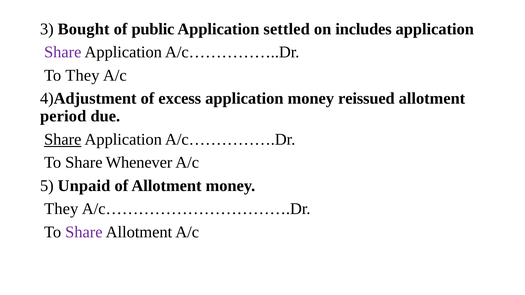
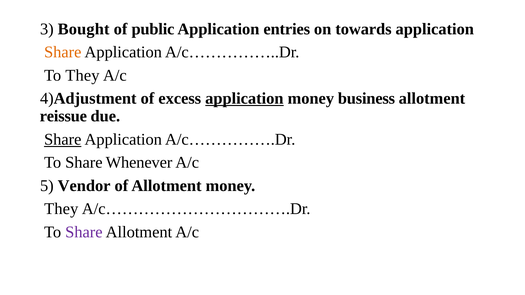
settled: settled -> entries (287, 29)
includes: includes -> towards (363, 29)
Share colour: purple -> orange (63, 52)
application underline: none -> present (244, 99)
reissued: reissued -> business (366, 99)
period: period -> reissue (63, 116)
Unpaid: Unpaid -> Vendor (84, 186)
